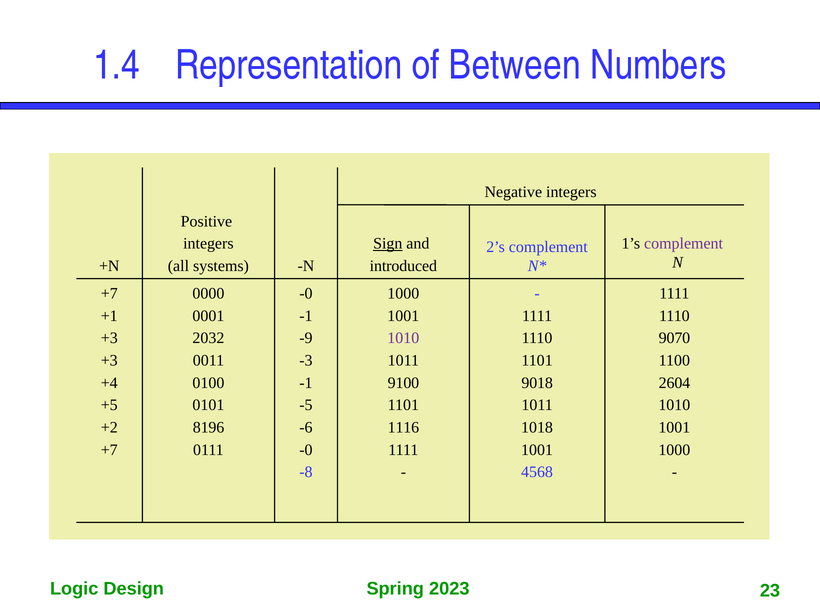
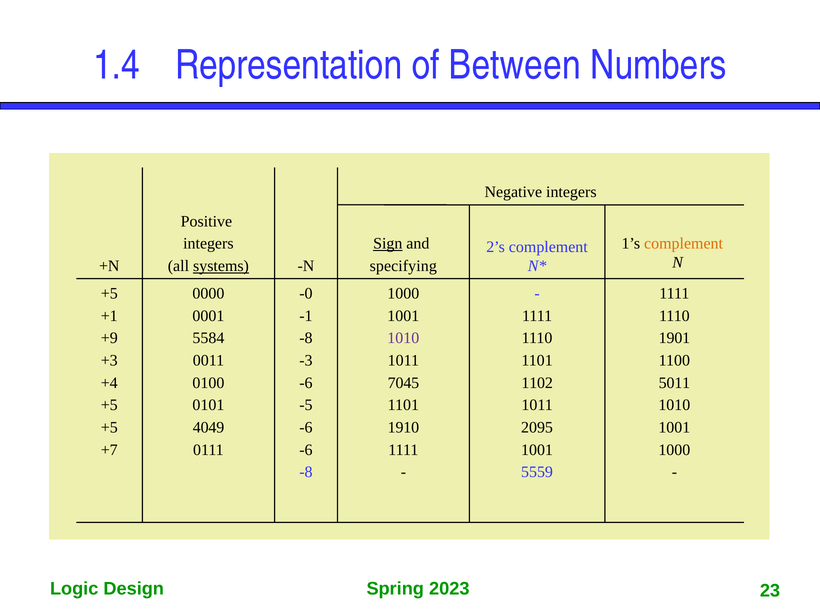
complement colour: purple -> orange (684, 244)
systems underline: none -> present (221, 266)
introduced: introduced -> specifying (403, 266)
+7: +7 -> +5 (109, 293)
+3: +3 -> +9 (109, 338)
2032: 2032 -> 5584 (208, 338)
-9: -9 -> -8 (306, 338)
9070: 9070 -> 1901 (674, 338)
-1: -1 -> -6 (306, 383)
9100: 9100 -> 7045 (403, 383)
9018: 9018 -> 1102 (537, 383)
2604: 2604 -> 5011 (674, 383)
+2: +2 -> +5 (109, 427)
8196: 8196 -> 4049 (209, 427)
1116: 1116 -> 1910 (403, 427)
1018: 1018 -> 2095 (537, 427)
-0: -0 -> -6 (306, 450)
4568: 4568 -> 5559 (537, 472)
